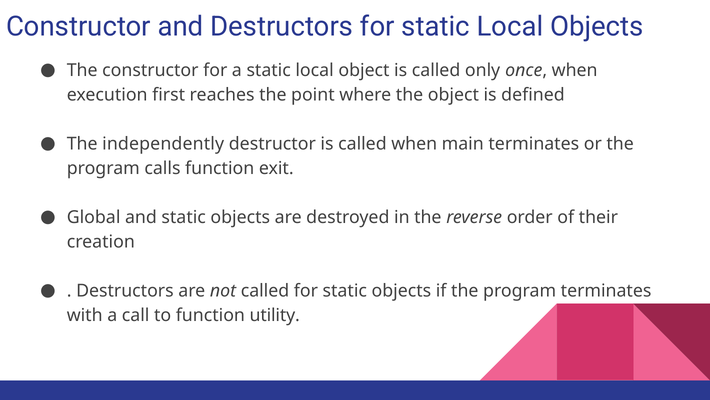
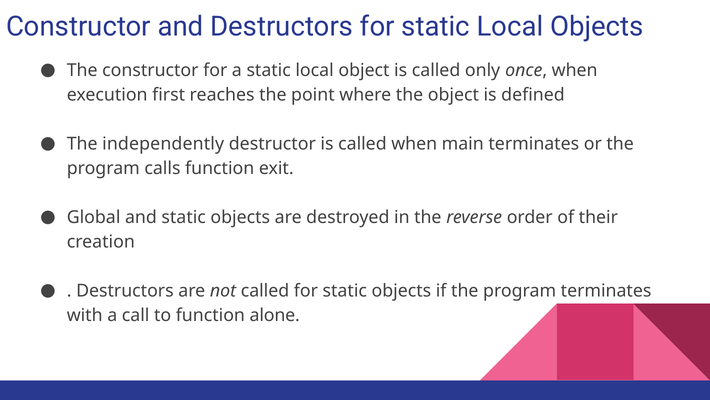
utility: utility -> alone (275, 315)
